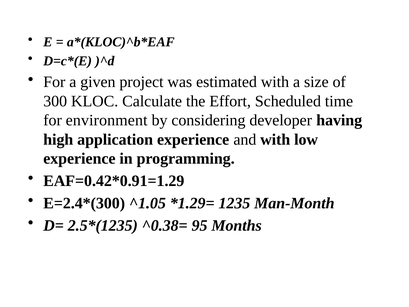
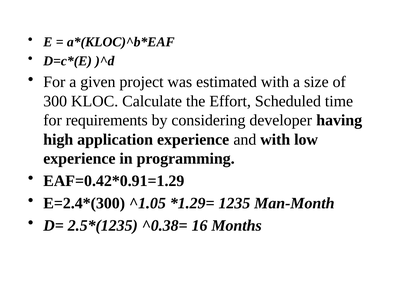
environment: environment -> requirements (107, 120)
95: 95 -> 16 (200, 225)
